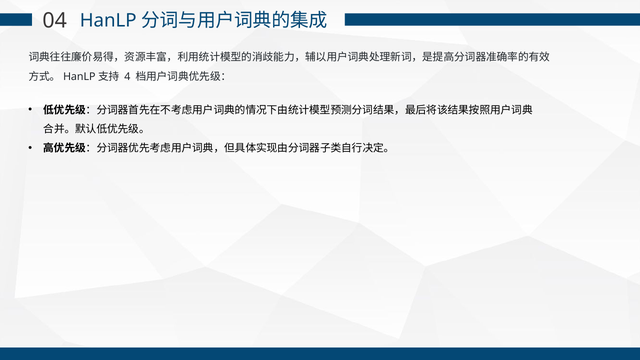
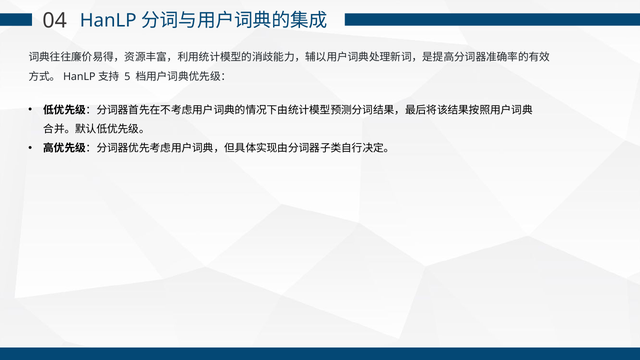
4: 4 -> 5 (127, 77)
